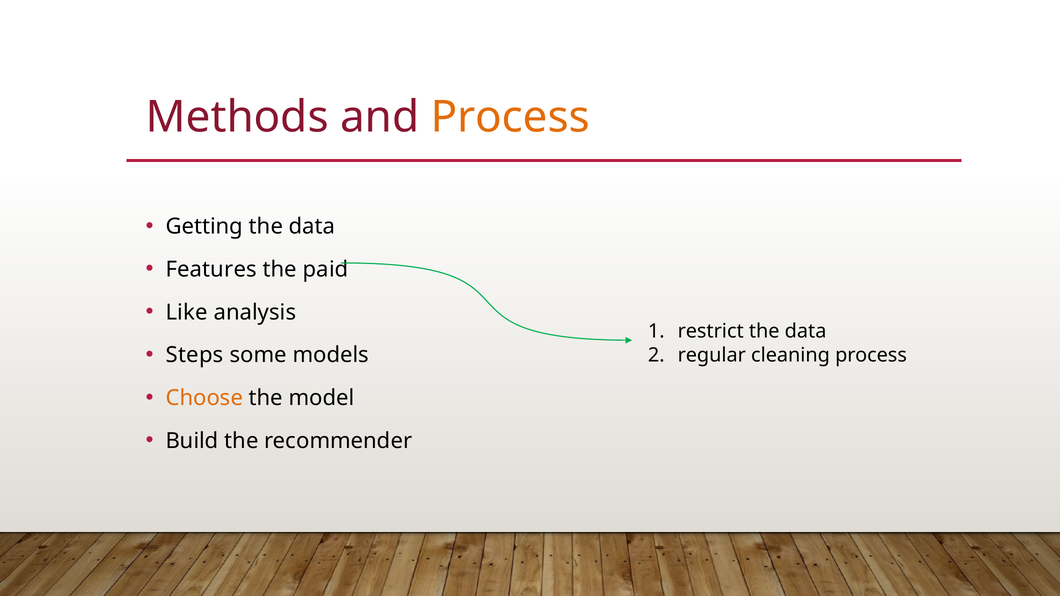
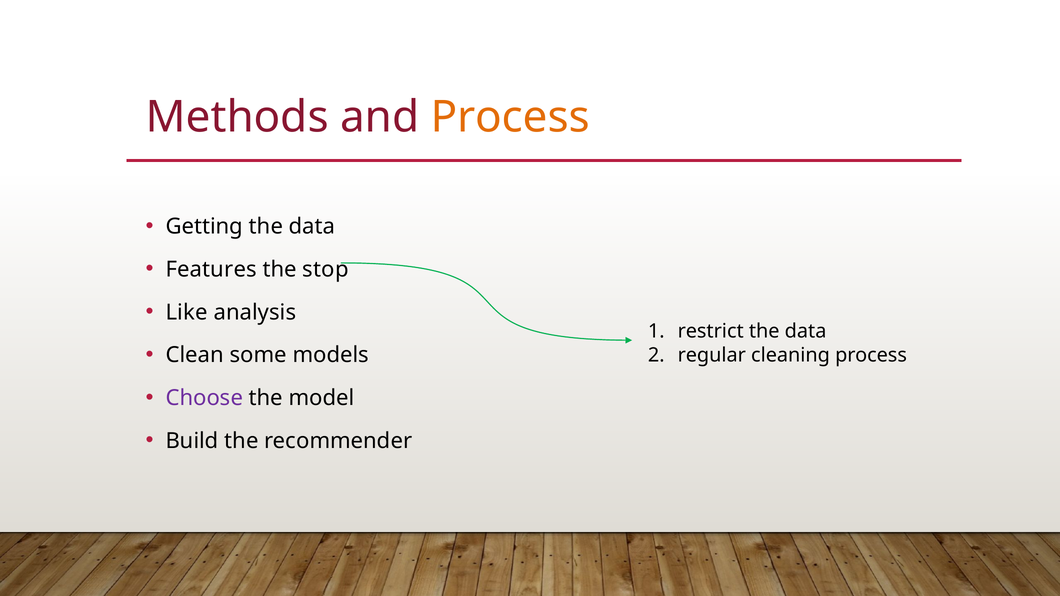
paid: paid -> stop (326, 270)
Steps: Steps -> Clean (195, 355)
Choose colour: orange -> purple (204, 398)
